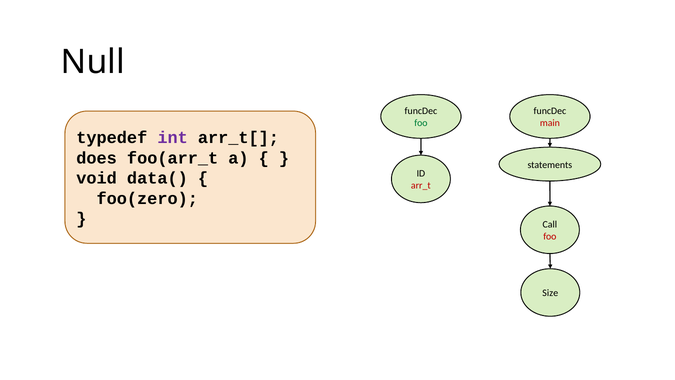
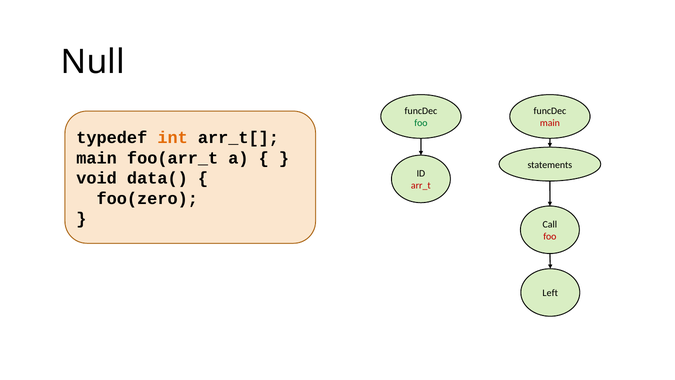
int colour: purple -> orange (173, 138)
does: does -> main (97, 158)
Size: Size -> Left (550, 293)
